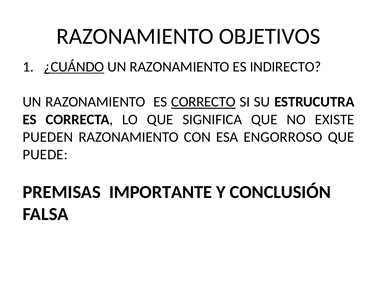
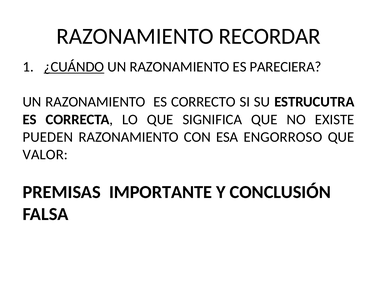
OBJETIVOS: OBJETIVOS -> RECORDAR (270, 36)
INDIRECTO: INDIRECTO -> PARECIERA (286, 67)
CORRECTO underline: present -> none (203, 102)
PUEDE: PUEDE -> VALOR (45, 155)
